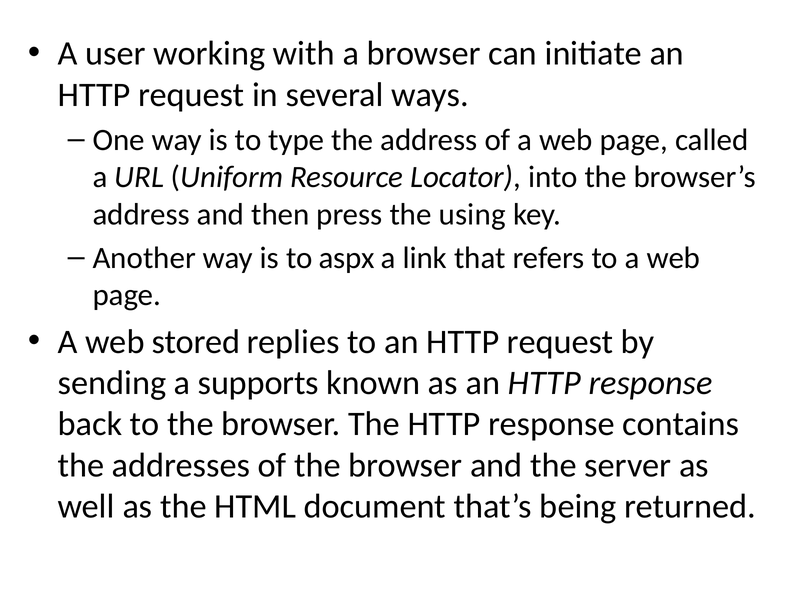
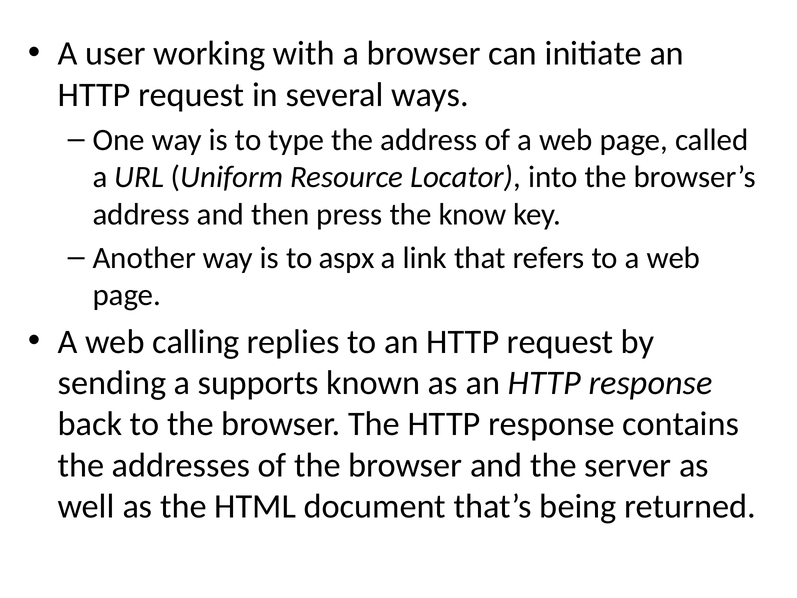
using: using -> know (473, 214)
stored: stored -> calling (196, 342)
